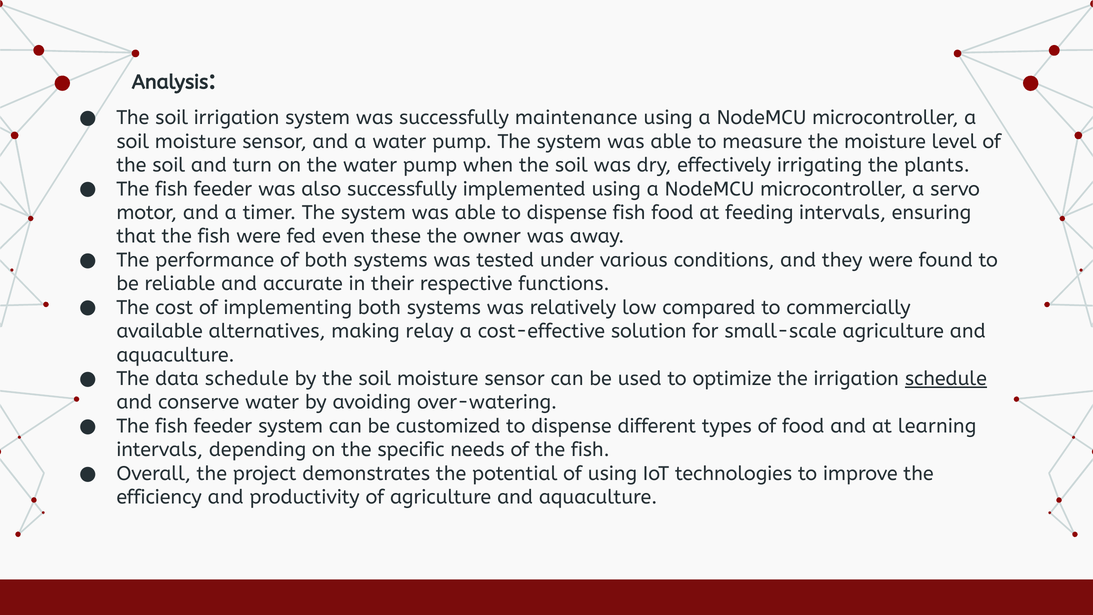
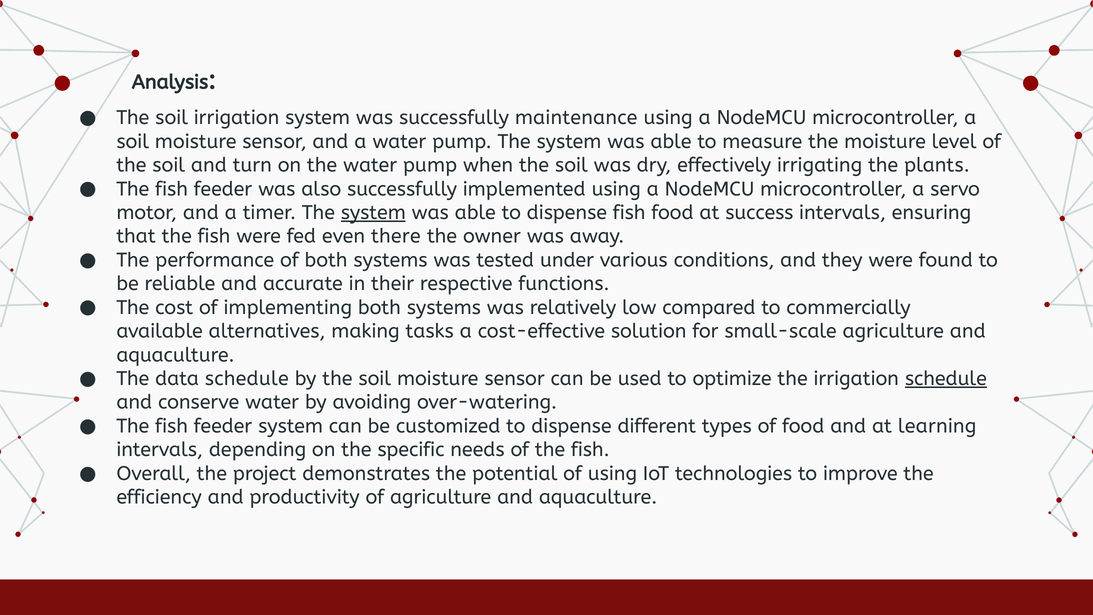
system underline: none -> present (373, 213)
feeding: feeding -> success (759, 213)
these: these -> there (396, 236)
relay: relay -> tasks (430, 331)
